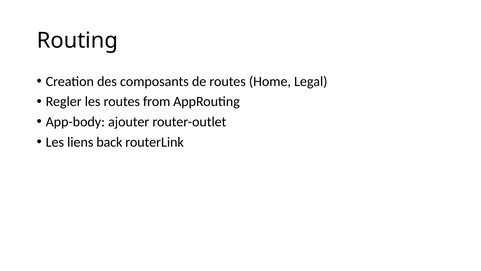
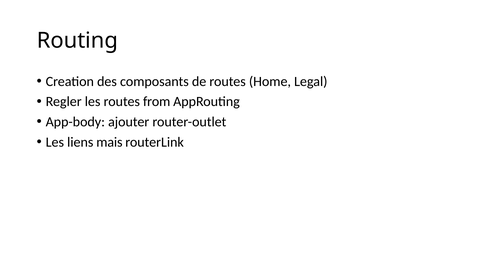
back: back -> mais (109, 142)
